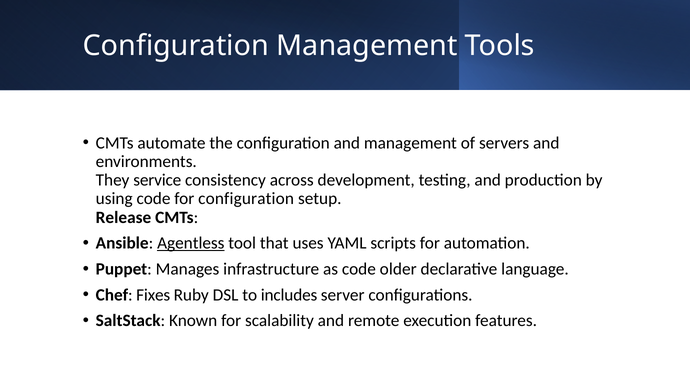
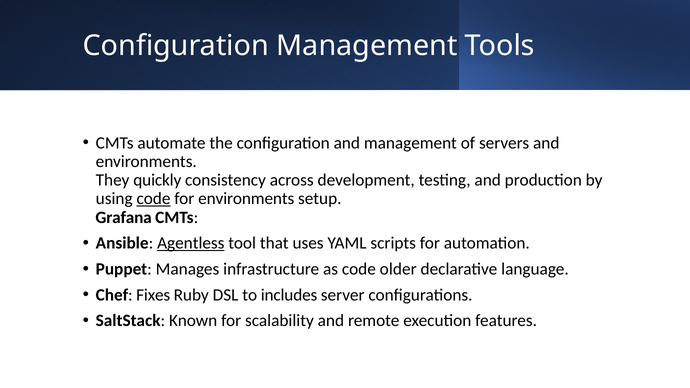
service: service -> quickly (157, 180)
code underline: none -> present (153, 199)
for configuration: configuration -> environments (246, 199)
Release: Release -> Grafana (124, 217)
